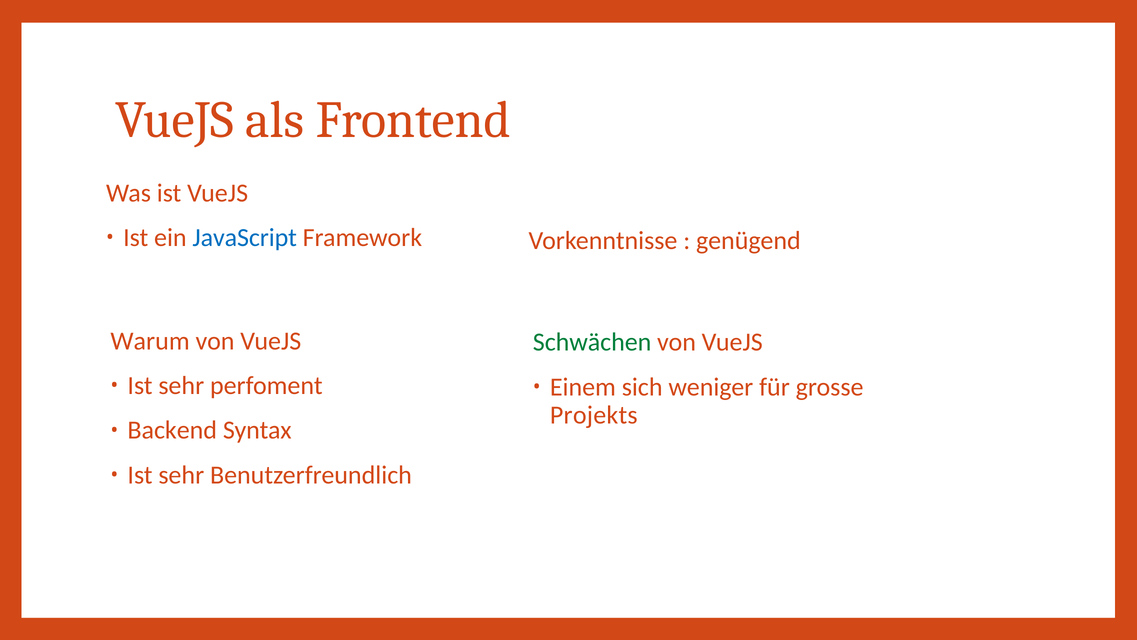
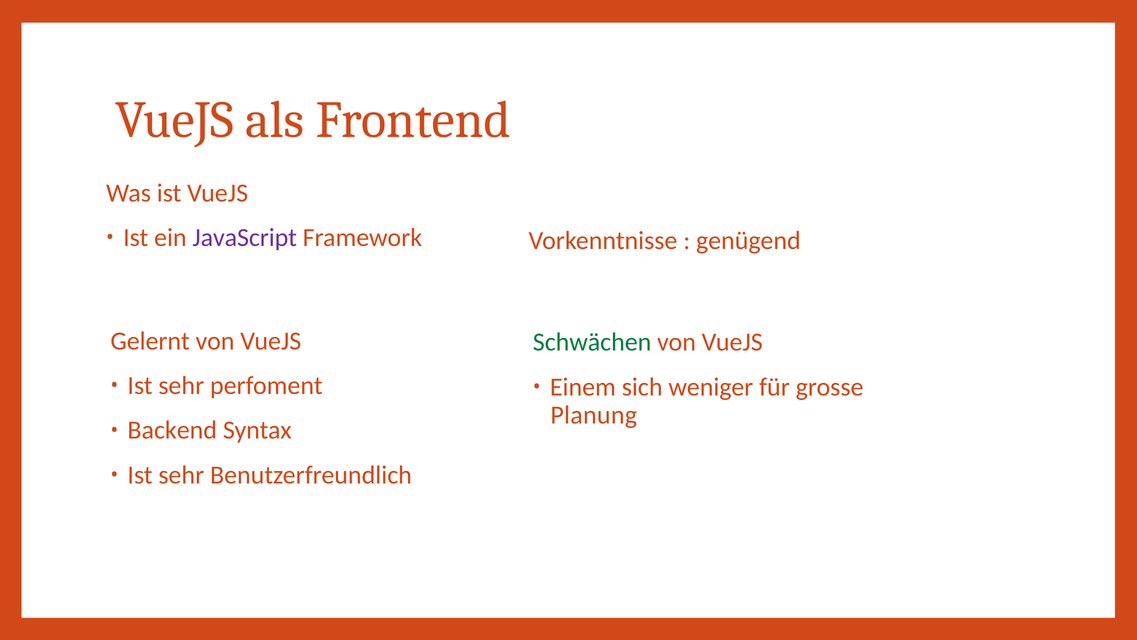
JavaScript colour: blue -> purple (245, 238)
Warum: Warum -> Gelernt (150, 341)
Projekts: Projekts -> Planung (594, 415)
